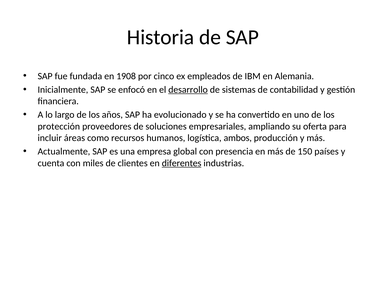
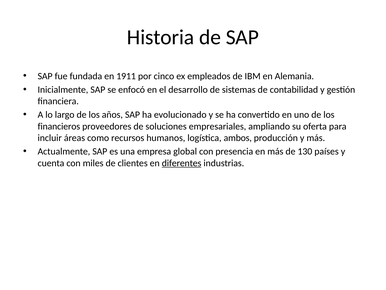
1908: 1908 -> 1911 (126, 76)
desarrollo underline: present -> none (188, 89)
protección: protección -> financieros (59, 126)
150: 150 -> 130 (305, 151)
